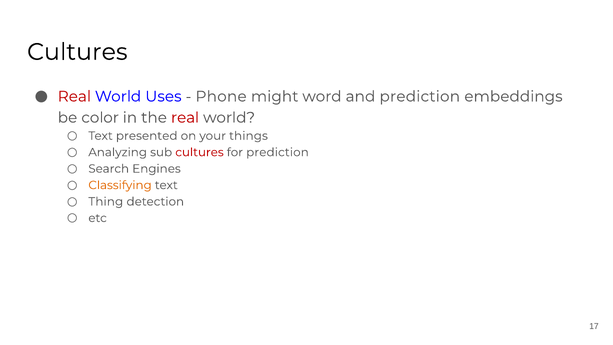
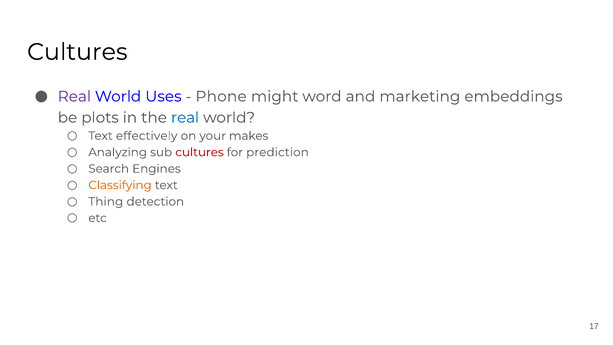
Real colour: red -> purple (74, 96)
and prediction: prediction -> marketing (420, 96)
color: color -> plots (100, 118)
real colour: red -> blue (185, 118)
presented: presented -> effectively (147, 136)
things: things -> makes (249, 136)
